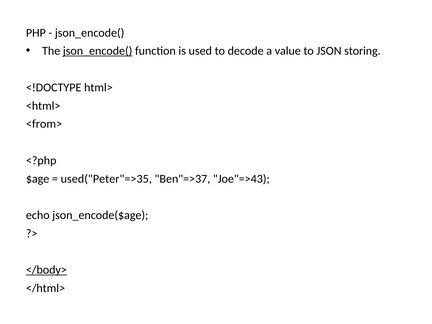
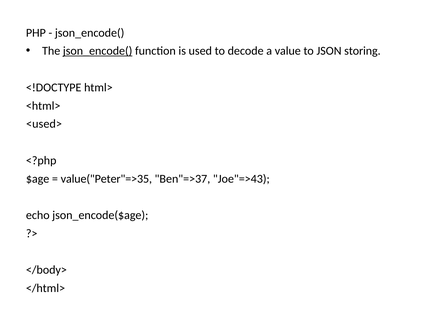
<from>: <from> -> <used> (44, 124)
used("Peter"=>35: used("Peter"=>35 -> value("Peter"=>35 (106, 179)
</body> underline: present -> none (46, 270)
